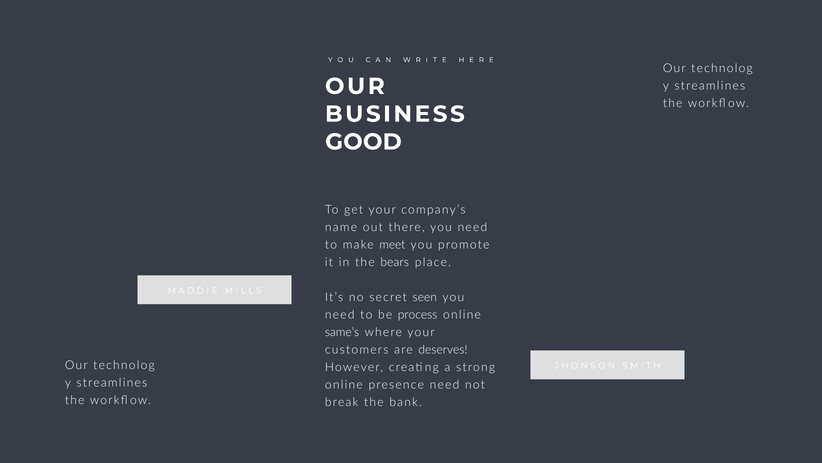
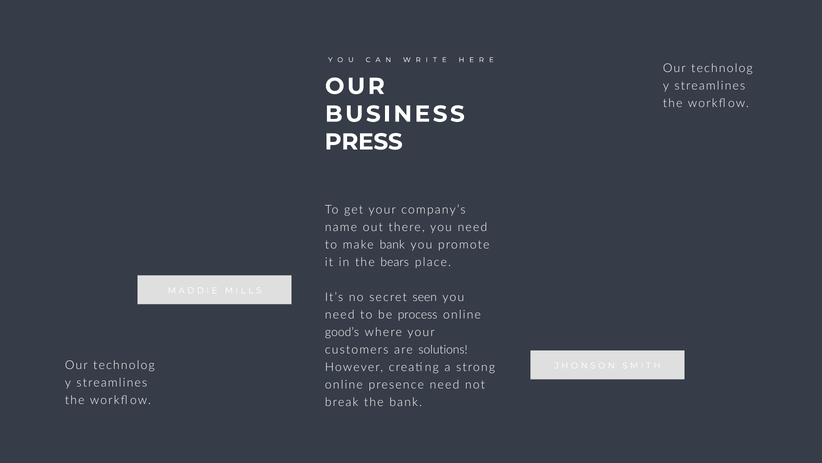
GOOD: GOOD -> PRESS (364, 142)
make meet: meet -> bank (392, 244)
same’s: same’s -> good’s (342, 332)
deserves: deserves -> solutions (443, 349)
